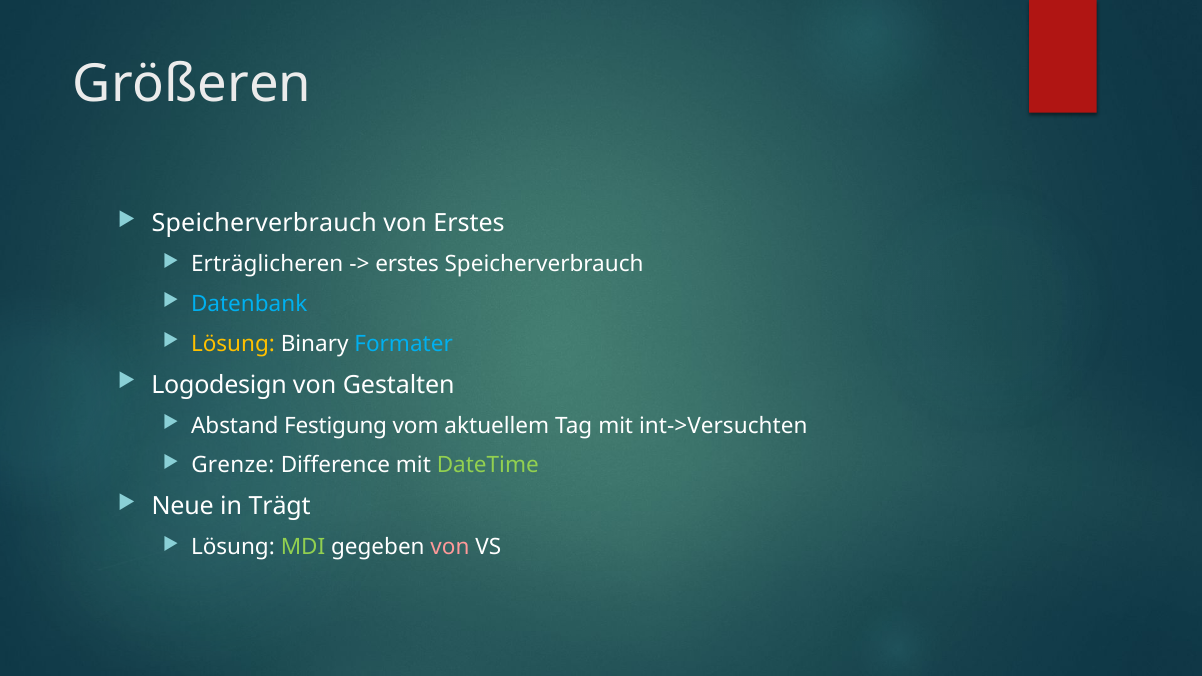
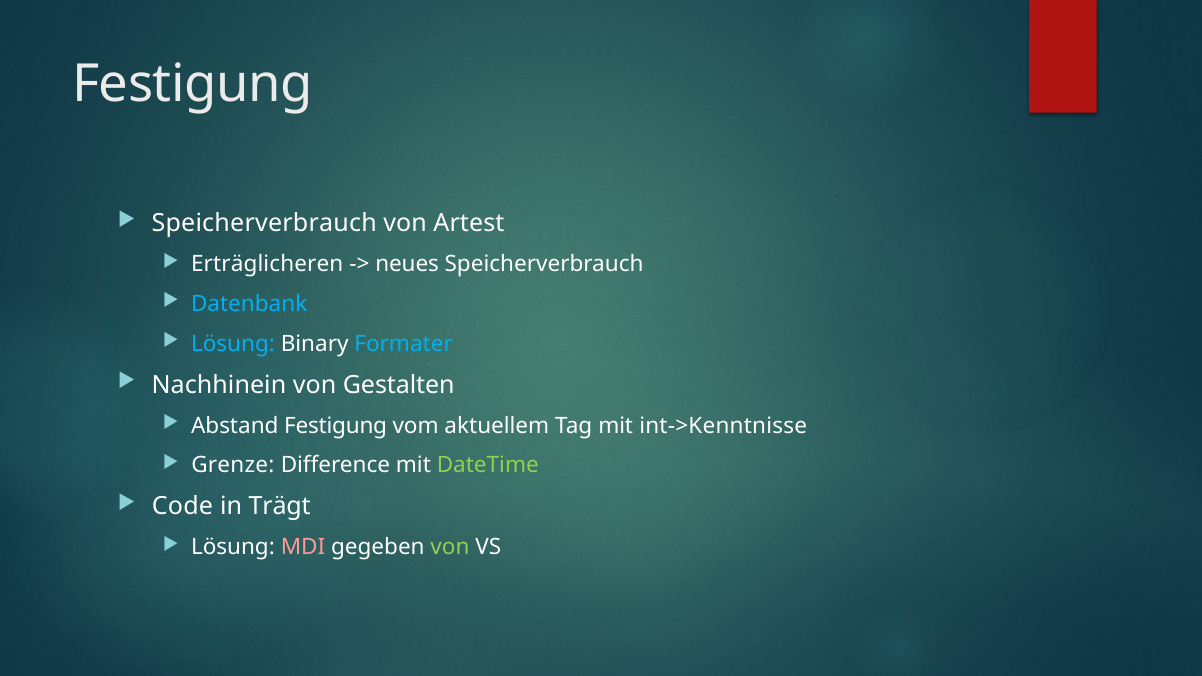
Größeren: Größeren -> Festigung (192, 84)
von Erstes: Erstes -> Artest (469, 224)
erstes: erstes -> neues (407, 265)
Lösung colour: yellow -> light blue (233, 344)
Logodesign: Logodesign -> Nachhinein (219, 385)
int->Versuchten: int->Versuchten -> int->Kenntnisse (723, 426)
Neue: Neue -> Code (182, 507)
MDI colour: light green -> pink (303, 548)
von colour: pink -> light green (450, 548)
